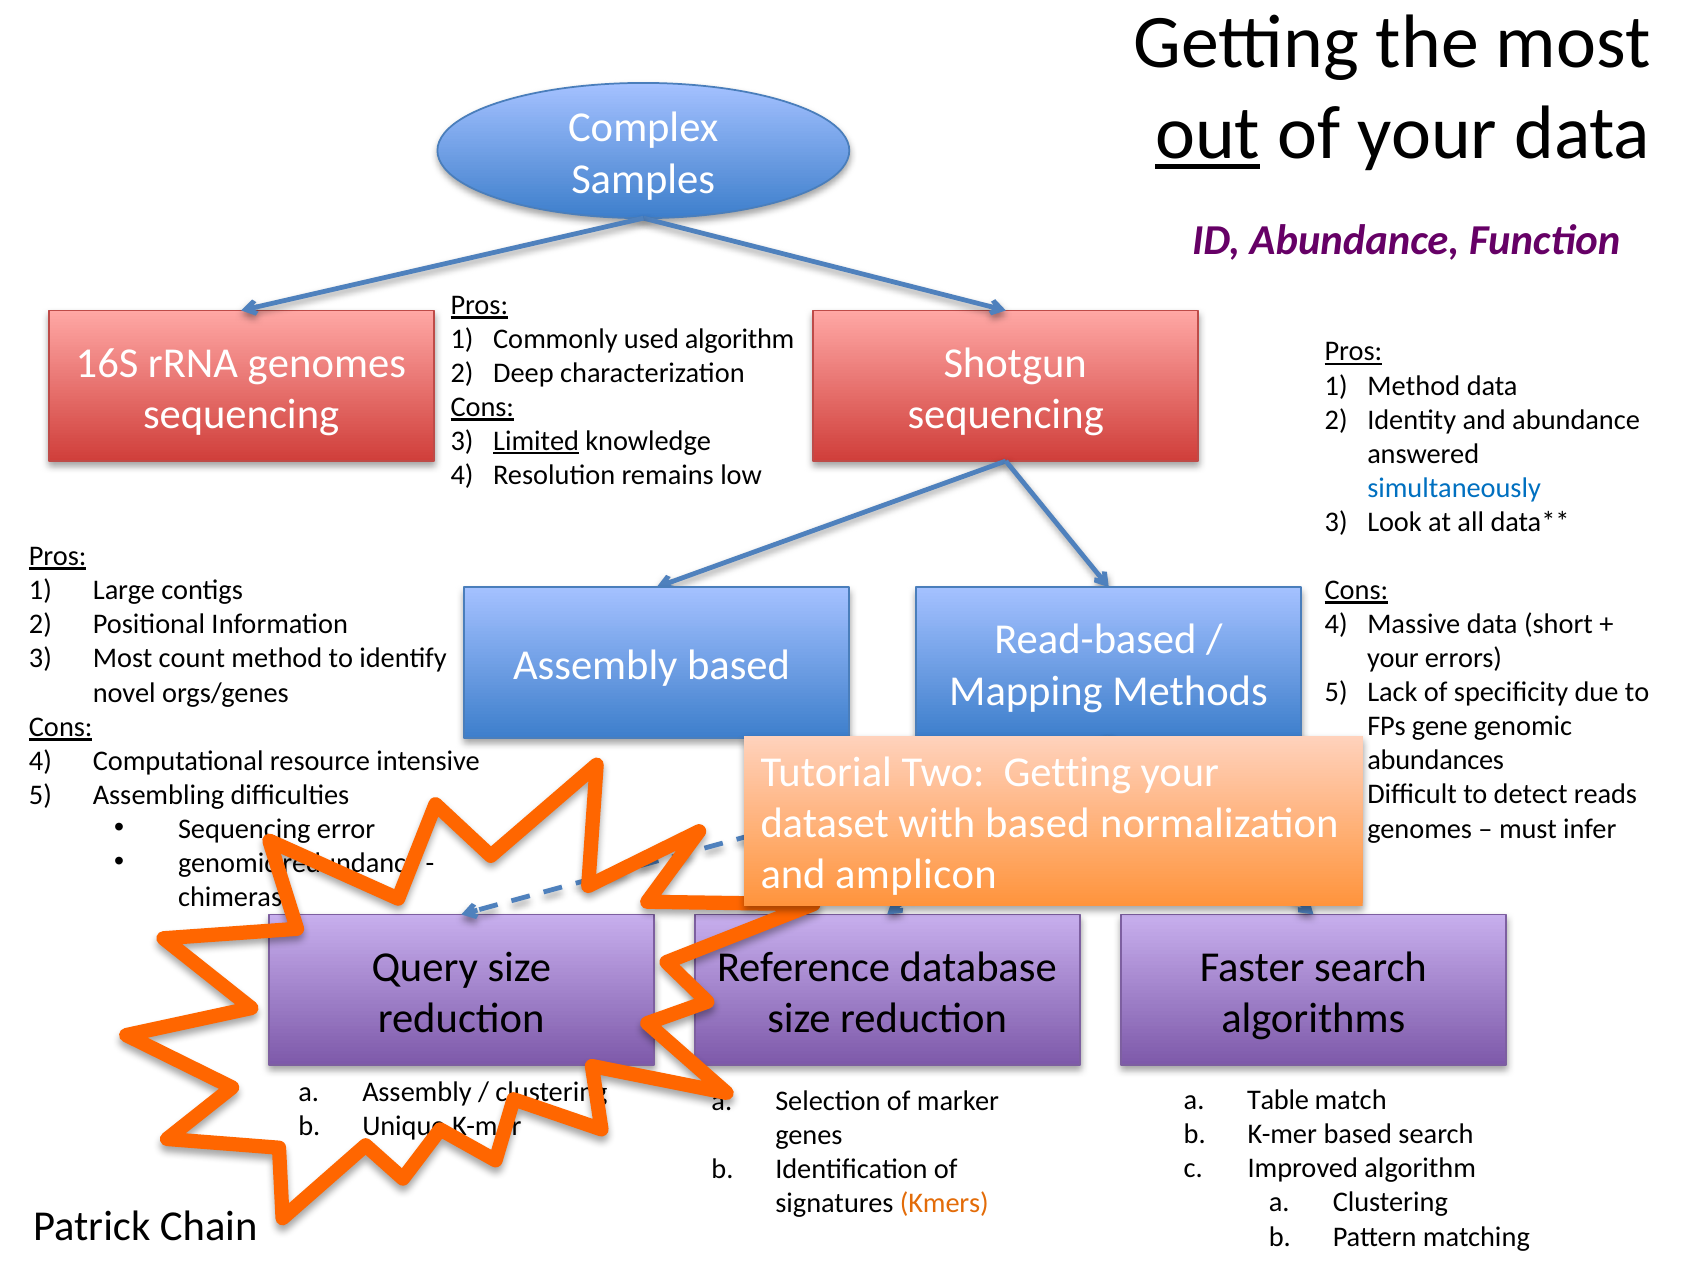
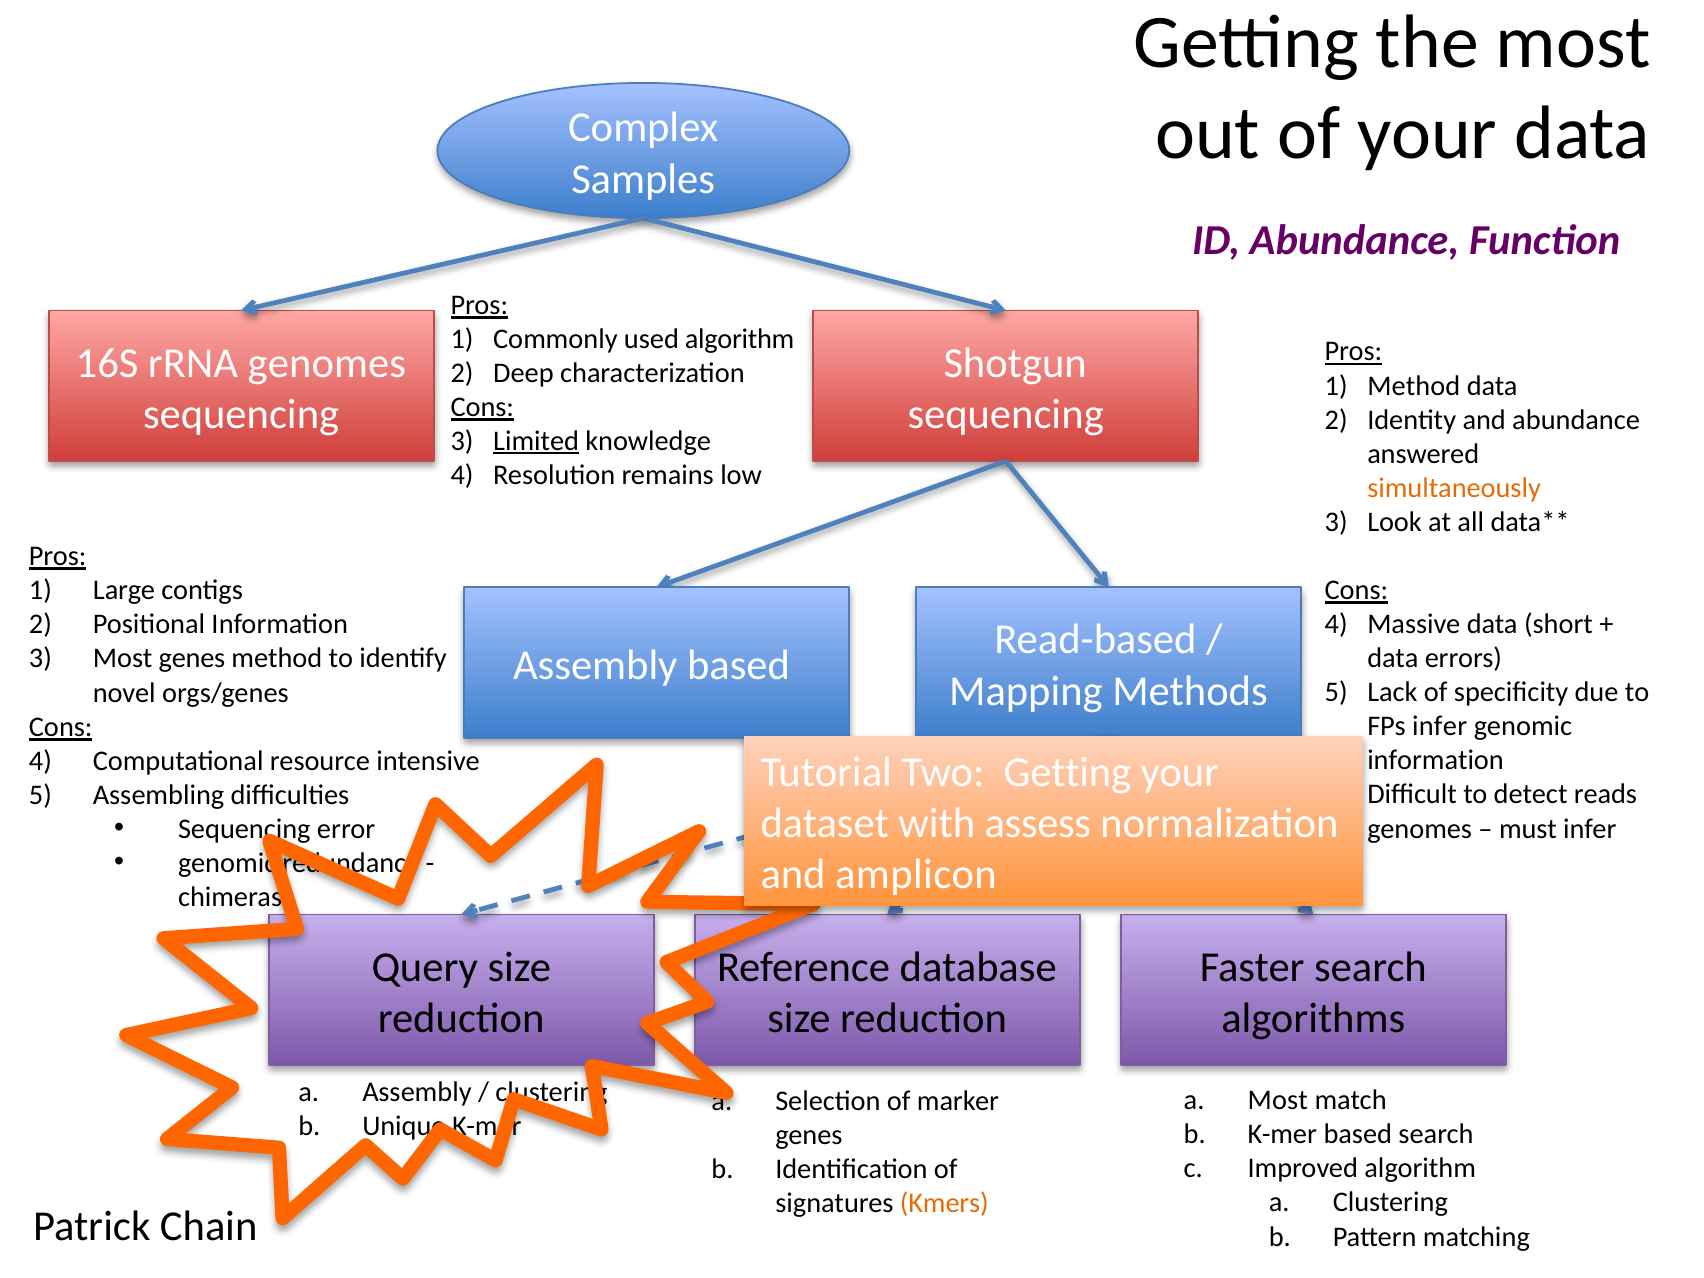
out underline: present -> none (1208, 134)
simultaneously colour: blue -> orange (1454, 488)
your: your -> data (1393, 658)
Most count: count -> genes (192, 659)
FPs gene: gene -> infer (1440, 726)
abundances: abundances -> information (1436, 761)
with based: based -> assess (1038, 824)
Table: Table -> Most (1278, 1100)
